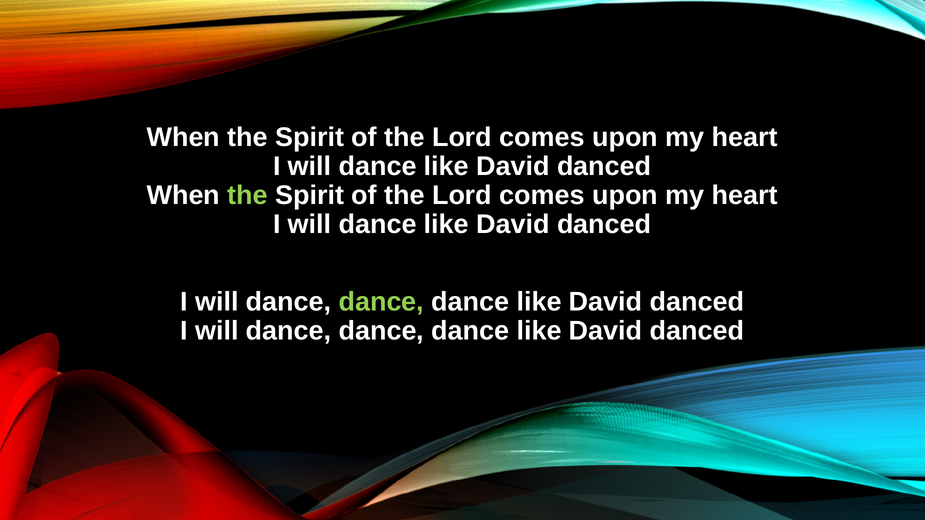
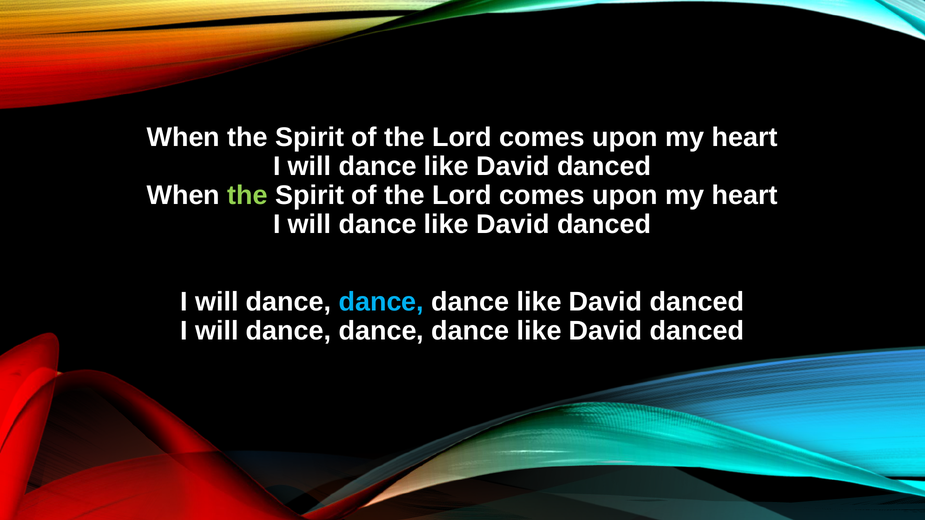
dance colour: light green -> light blue (381, 302)
